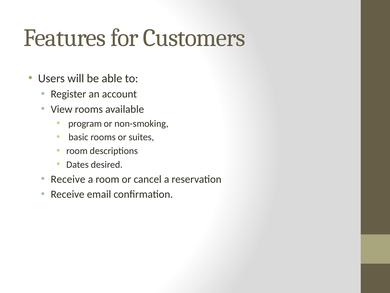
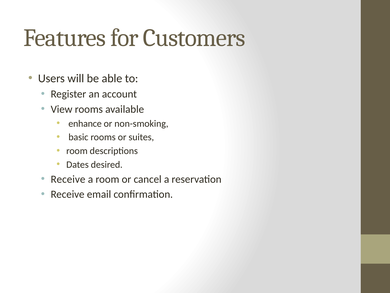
program: program -> enhance (85, 123)
